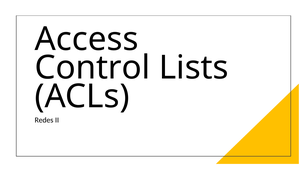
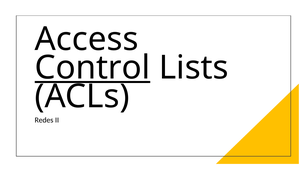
Control underline: none -> present (92, 68)
